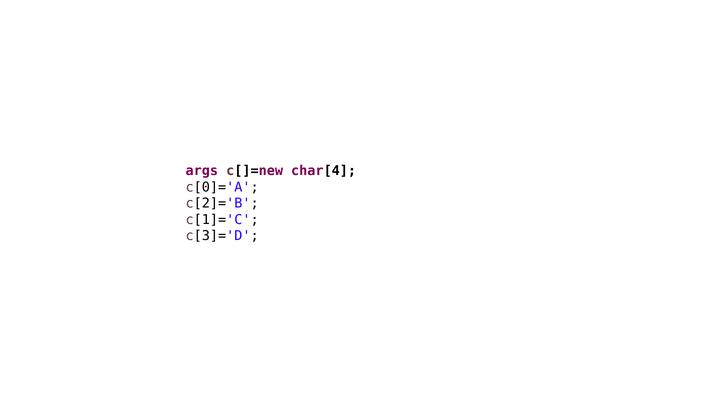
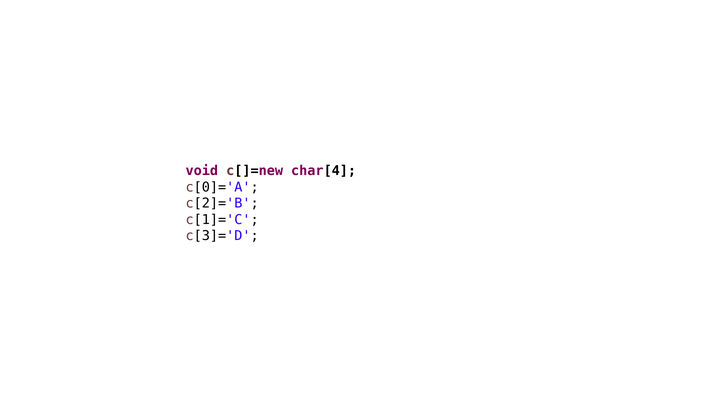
args: args -> void (202, 171)
